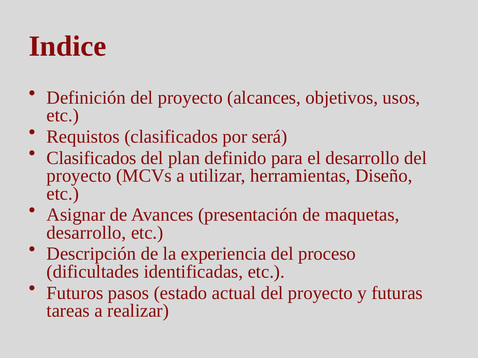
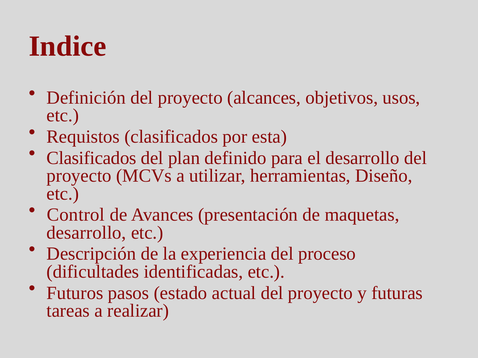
será: será -> esta (269, 137)
Asignar: Asignar -> Control (76, 215)
